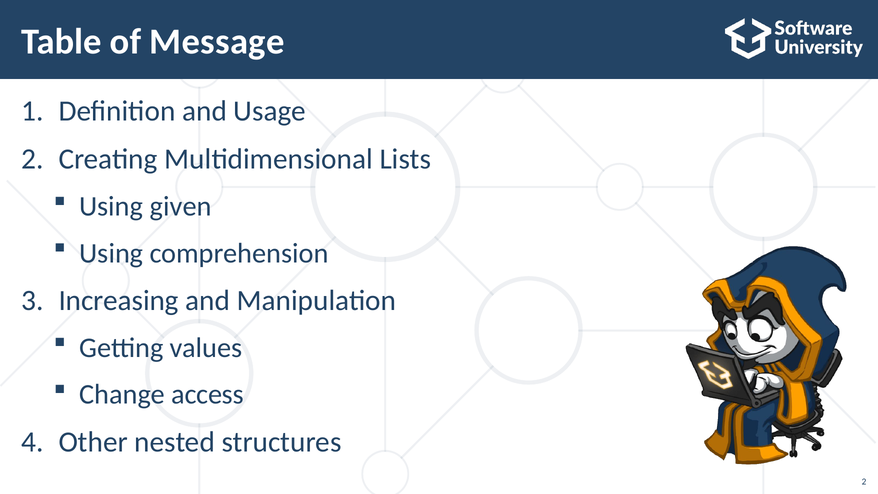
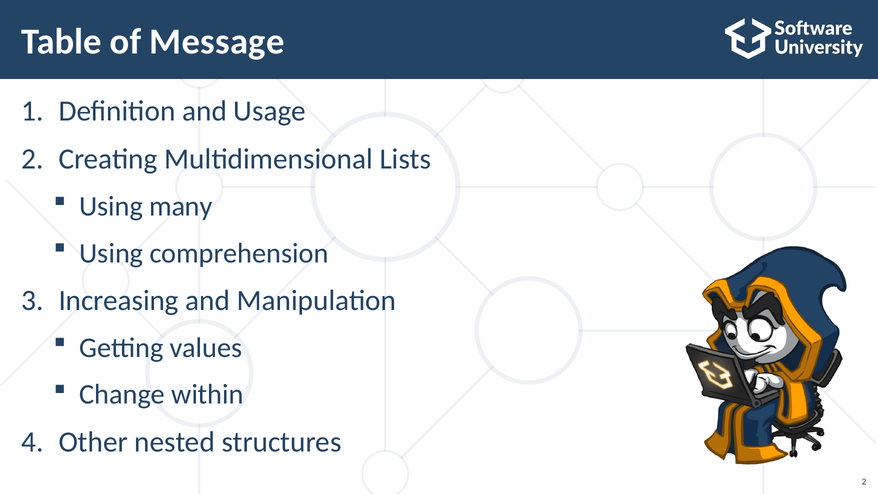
given: given -> many (181, 206)
access: access -> within (207, 394)
